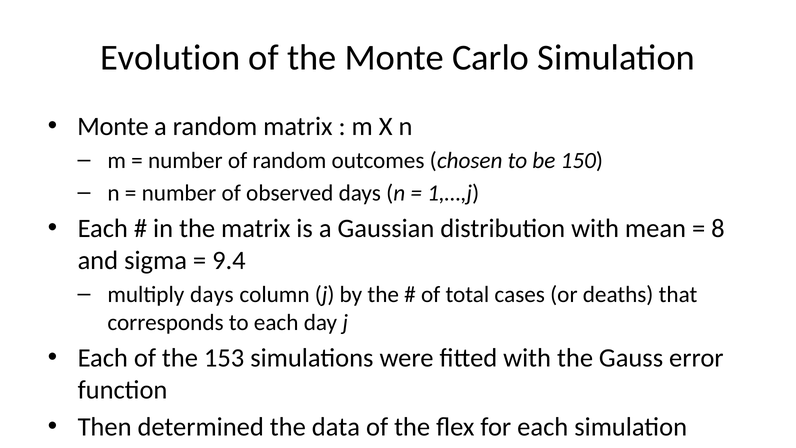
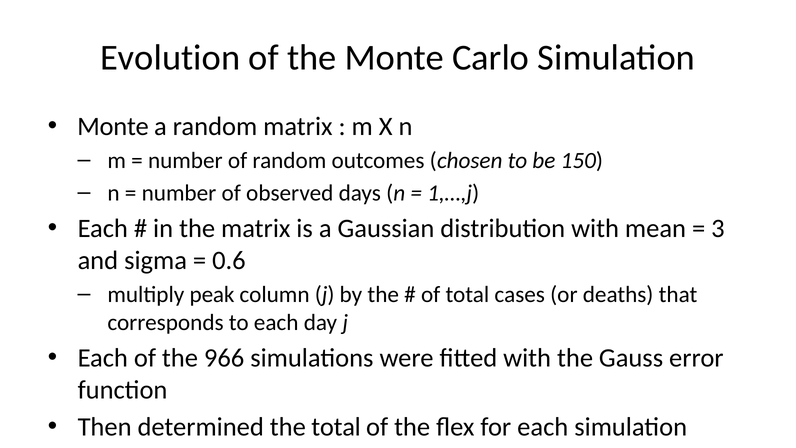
8: 8 -> 3 (718, 228)
9.4: 9.4 -> 0.6 (229, 260)
multiply days: days -> peak (212, 294)
153: 153 -> 966 (224, 358)
the data: data -> total (336, 427)
